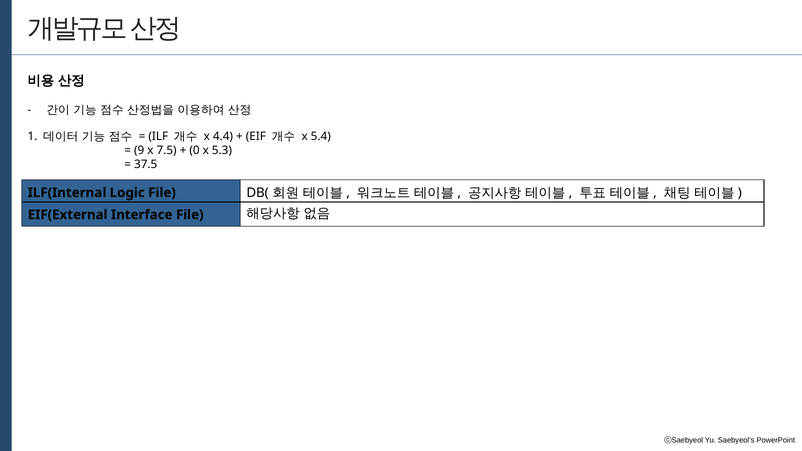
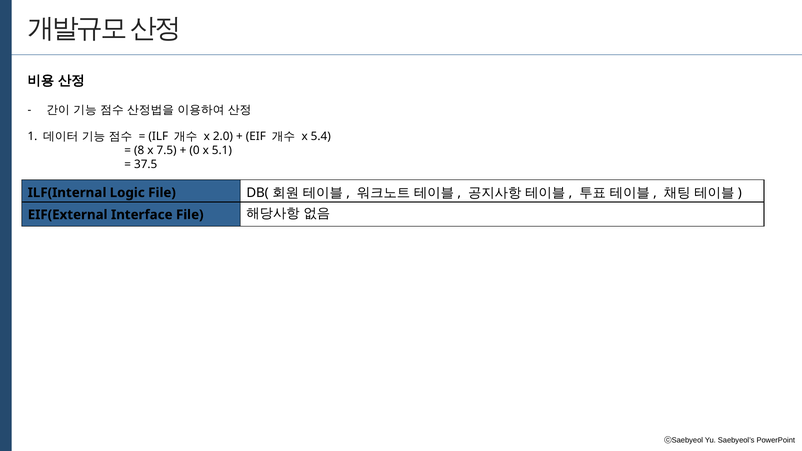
4.4: 4.4 -> 2.0 (223, 136)
9: 9 -> 8 (139, 150)
5.3: 5.3 -> 5.1 (222, 150)
